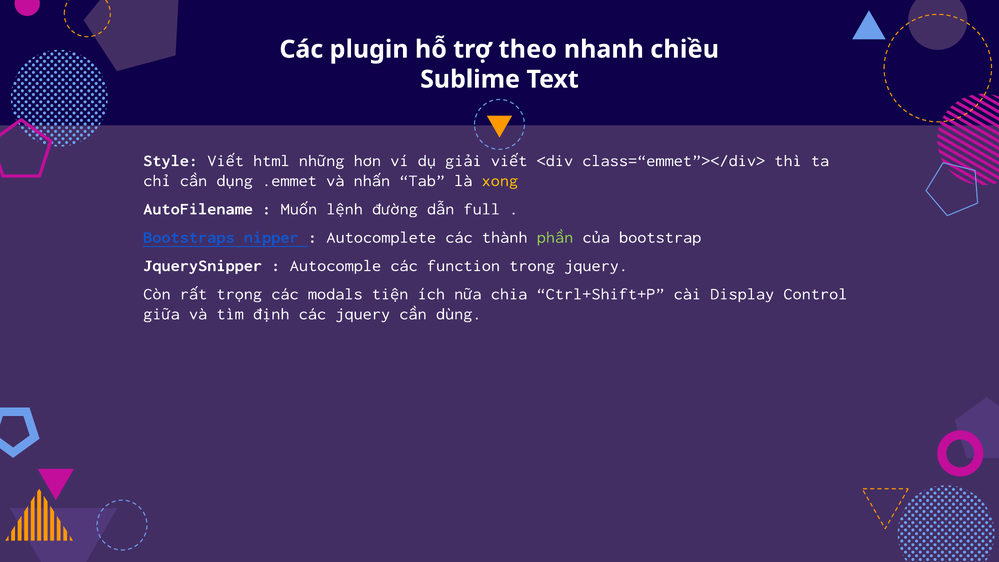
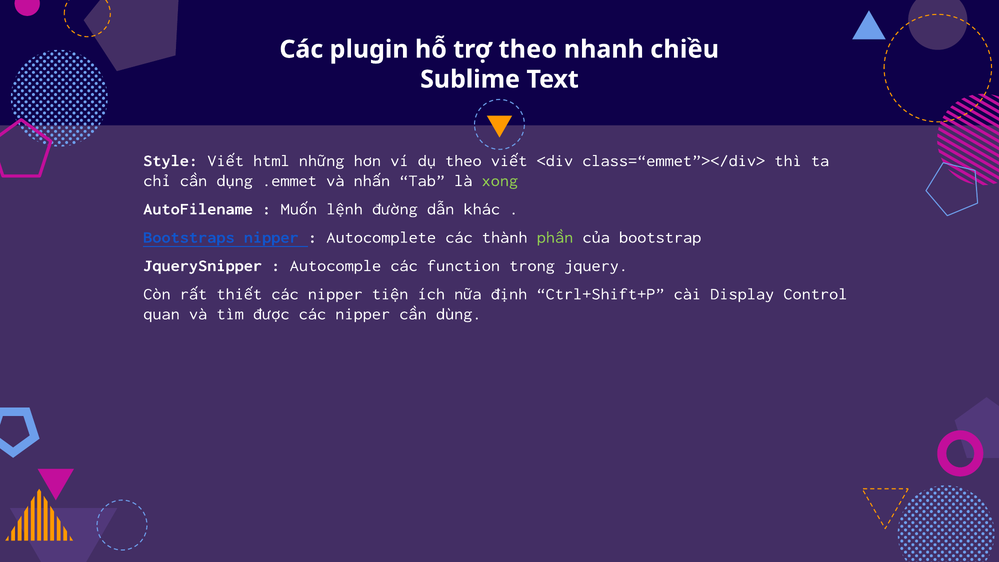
dụ giải: giải -> theo (463, 161)
xong colour: yellow -> light green (500, 181)
full: full -> khác (482, 209)
trọng: trọng -> thiết (239, 294)
modals: modals -> nipper (335, 294)
chia: chia -> định (509, 294)
giữa: giữa -> quan (162, 314)
định: định -> được (271, 314)
jquery: jquery -> nipper (363, 314)
